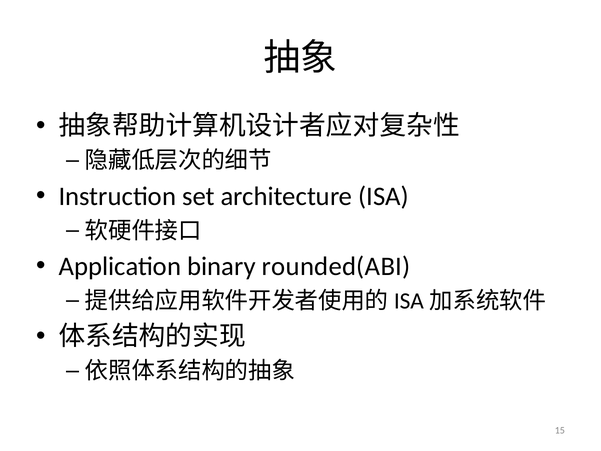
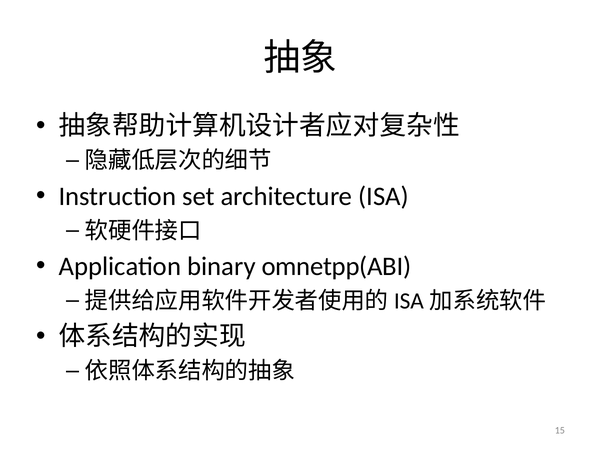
rounded(ABI: rounded(ABI -> omnetpp(ABI (336, 266)
